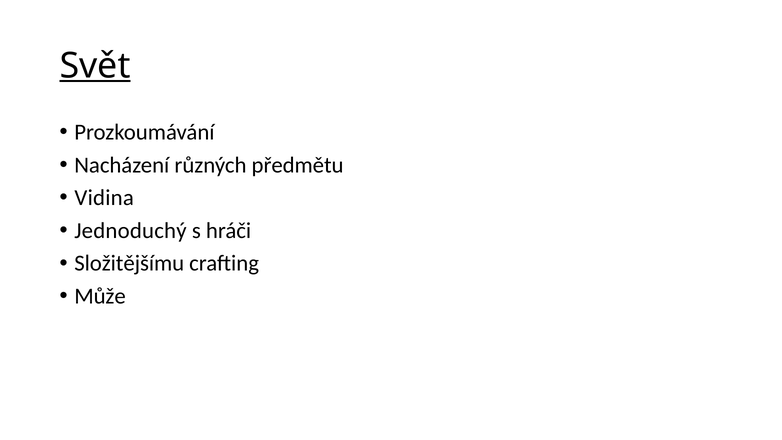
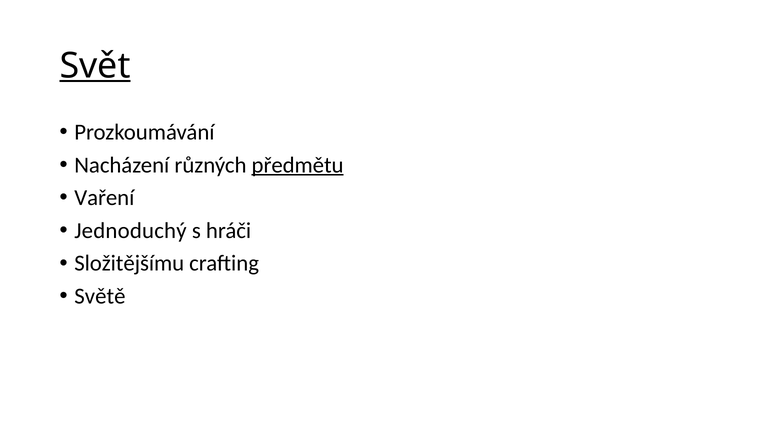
předmětu underline: none -> present (298, 165)
Vidina: Vidina -> Vaření (104, 198)
Může: Může -> Světě (100, 296)
